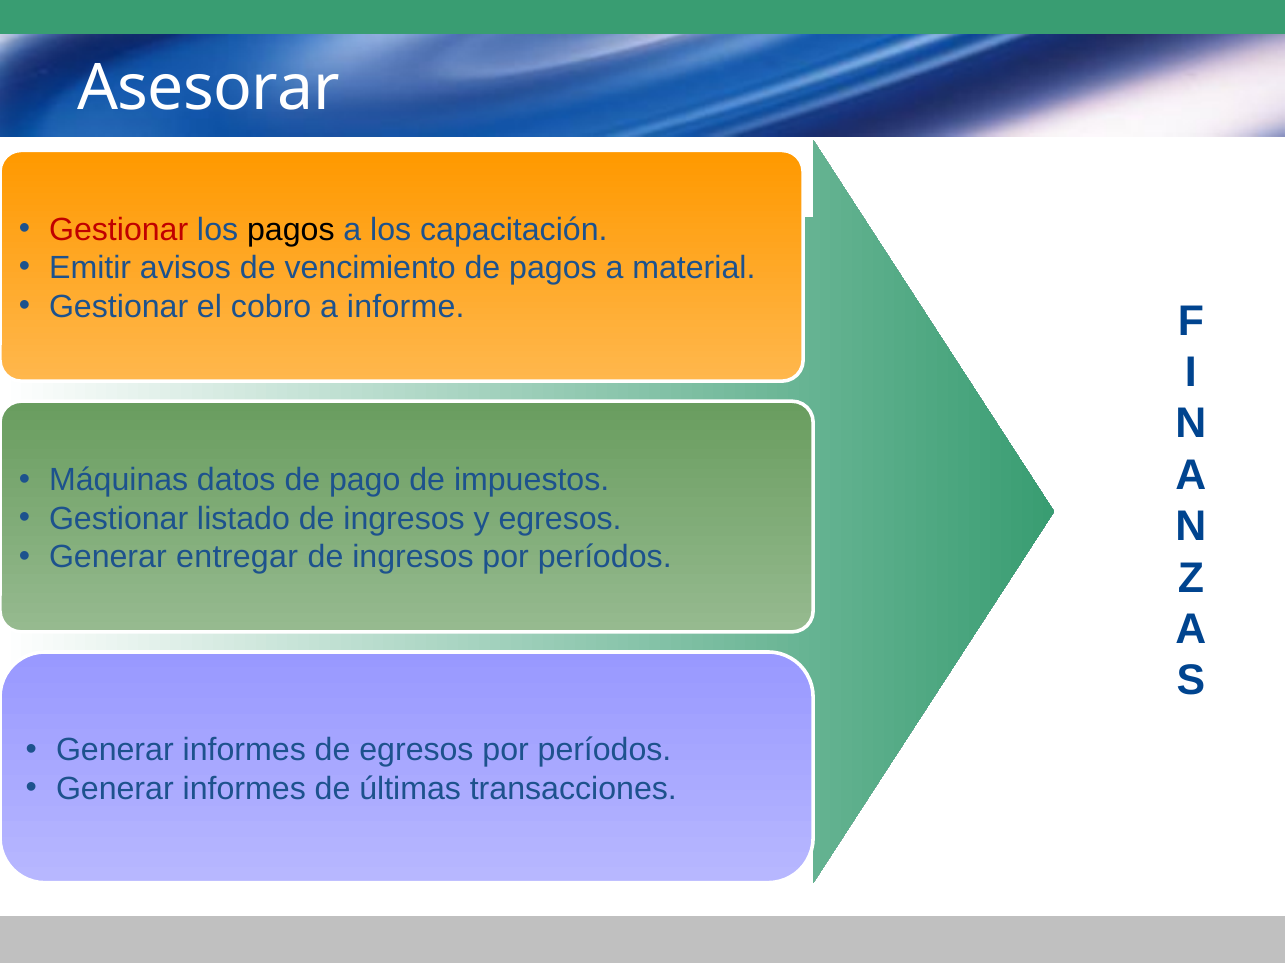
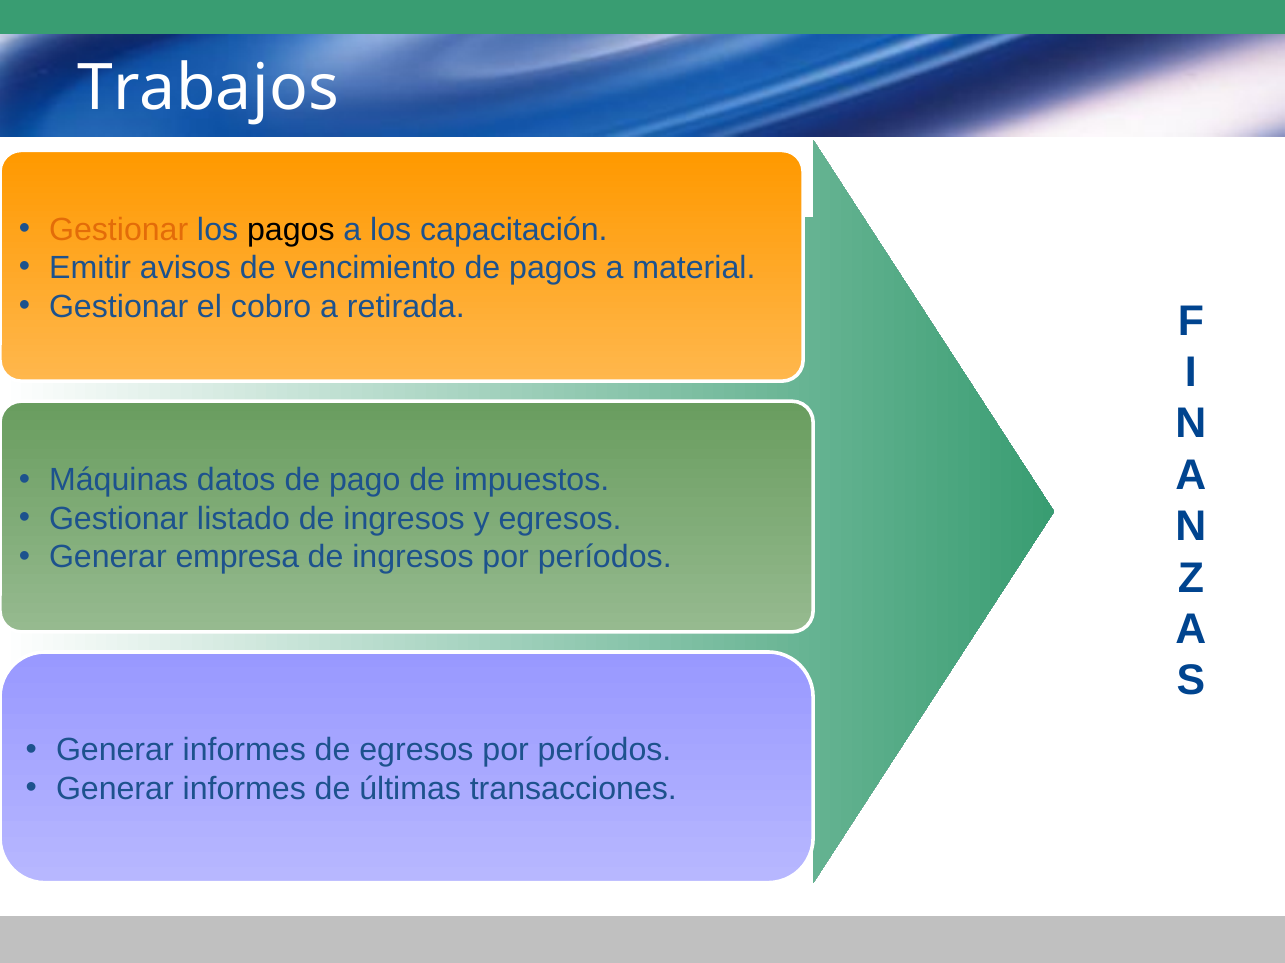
Asesorar: Asesorar -> Trabajos (208, 89)
Gestionar colour: red -> orange (119, 230)
informe: informe -> retirada (406, 307)
entregar: entregar -> empresa (237, 558)
